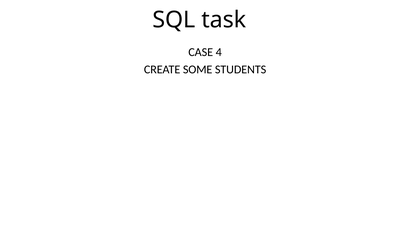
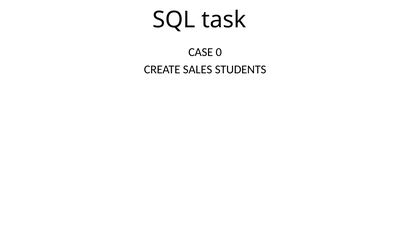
4: 4 -> 0 (219, 52)
SOME: SOME -> SALES (198, 70)
